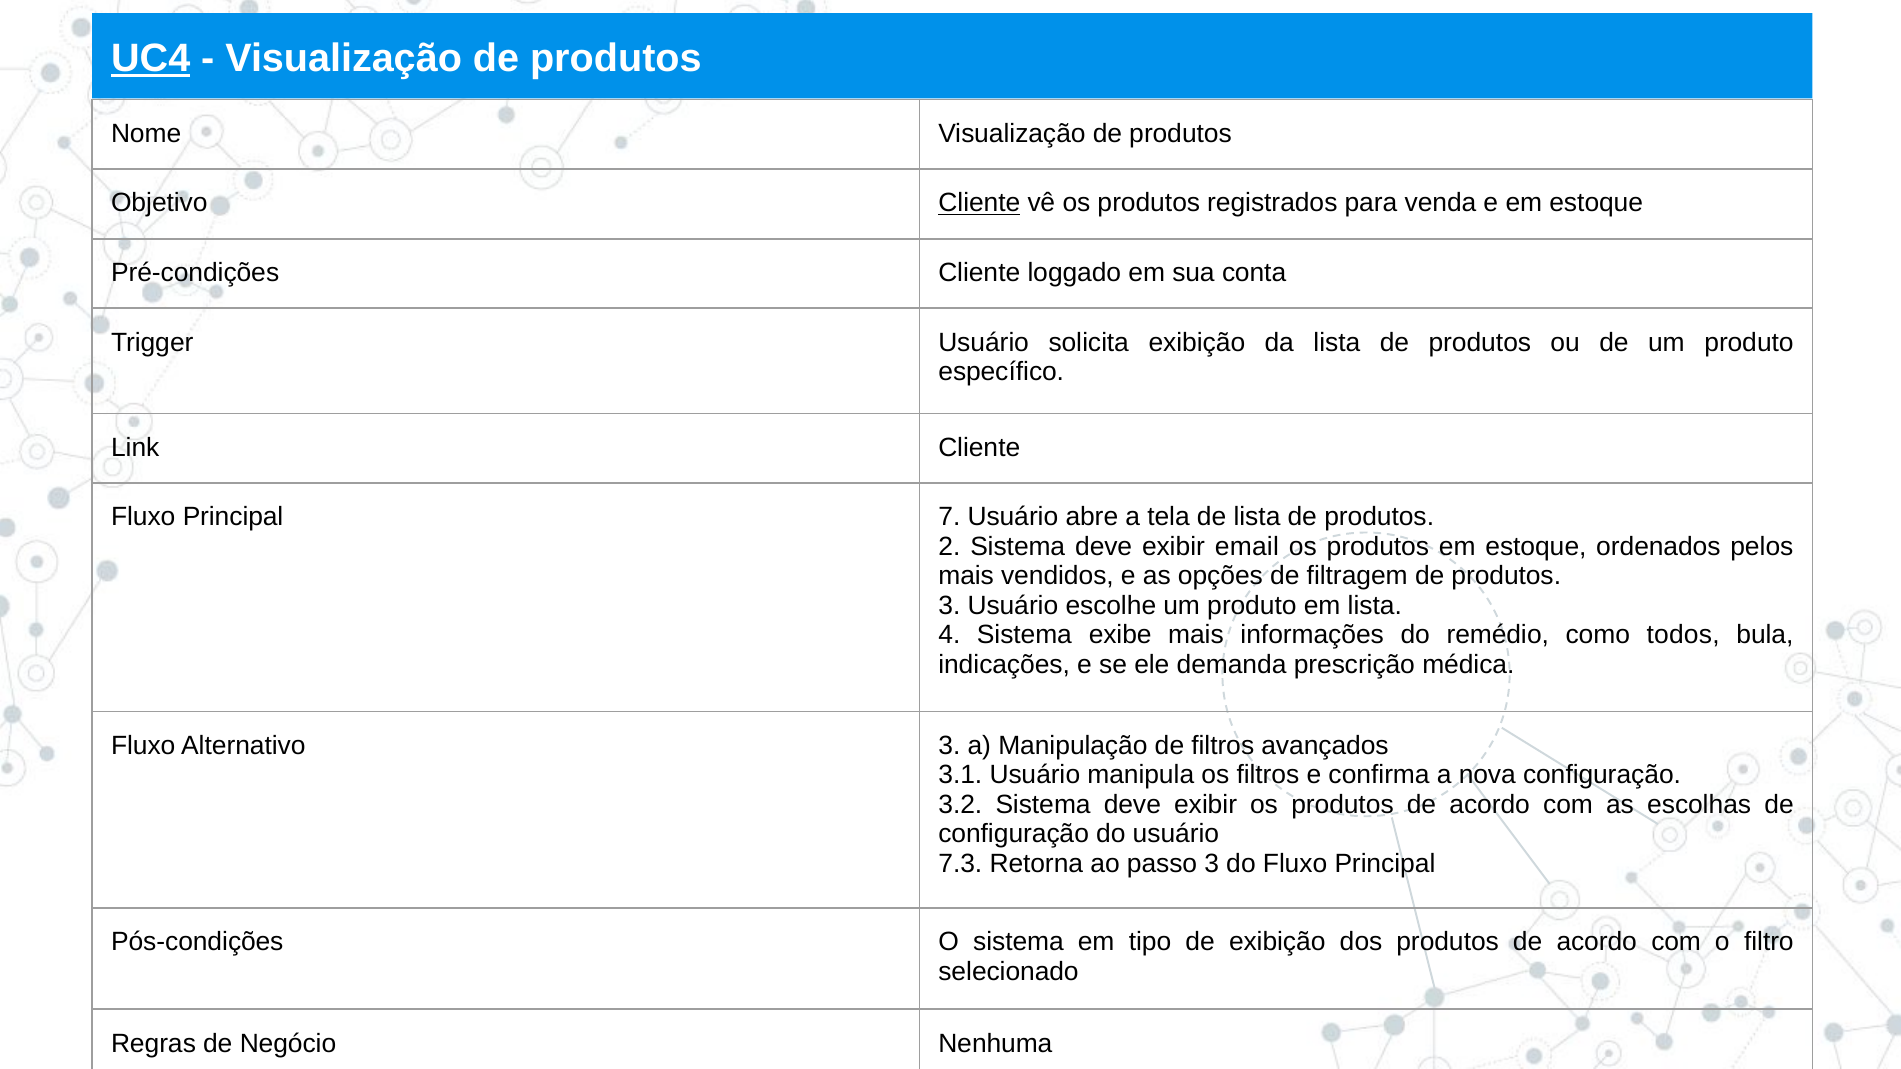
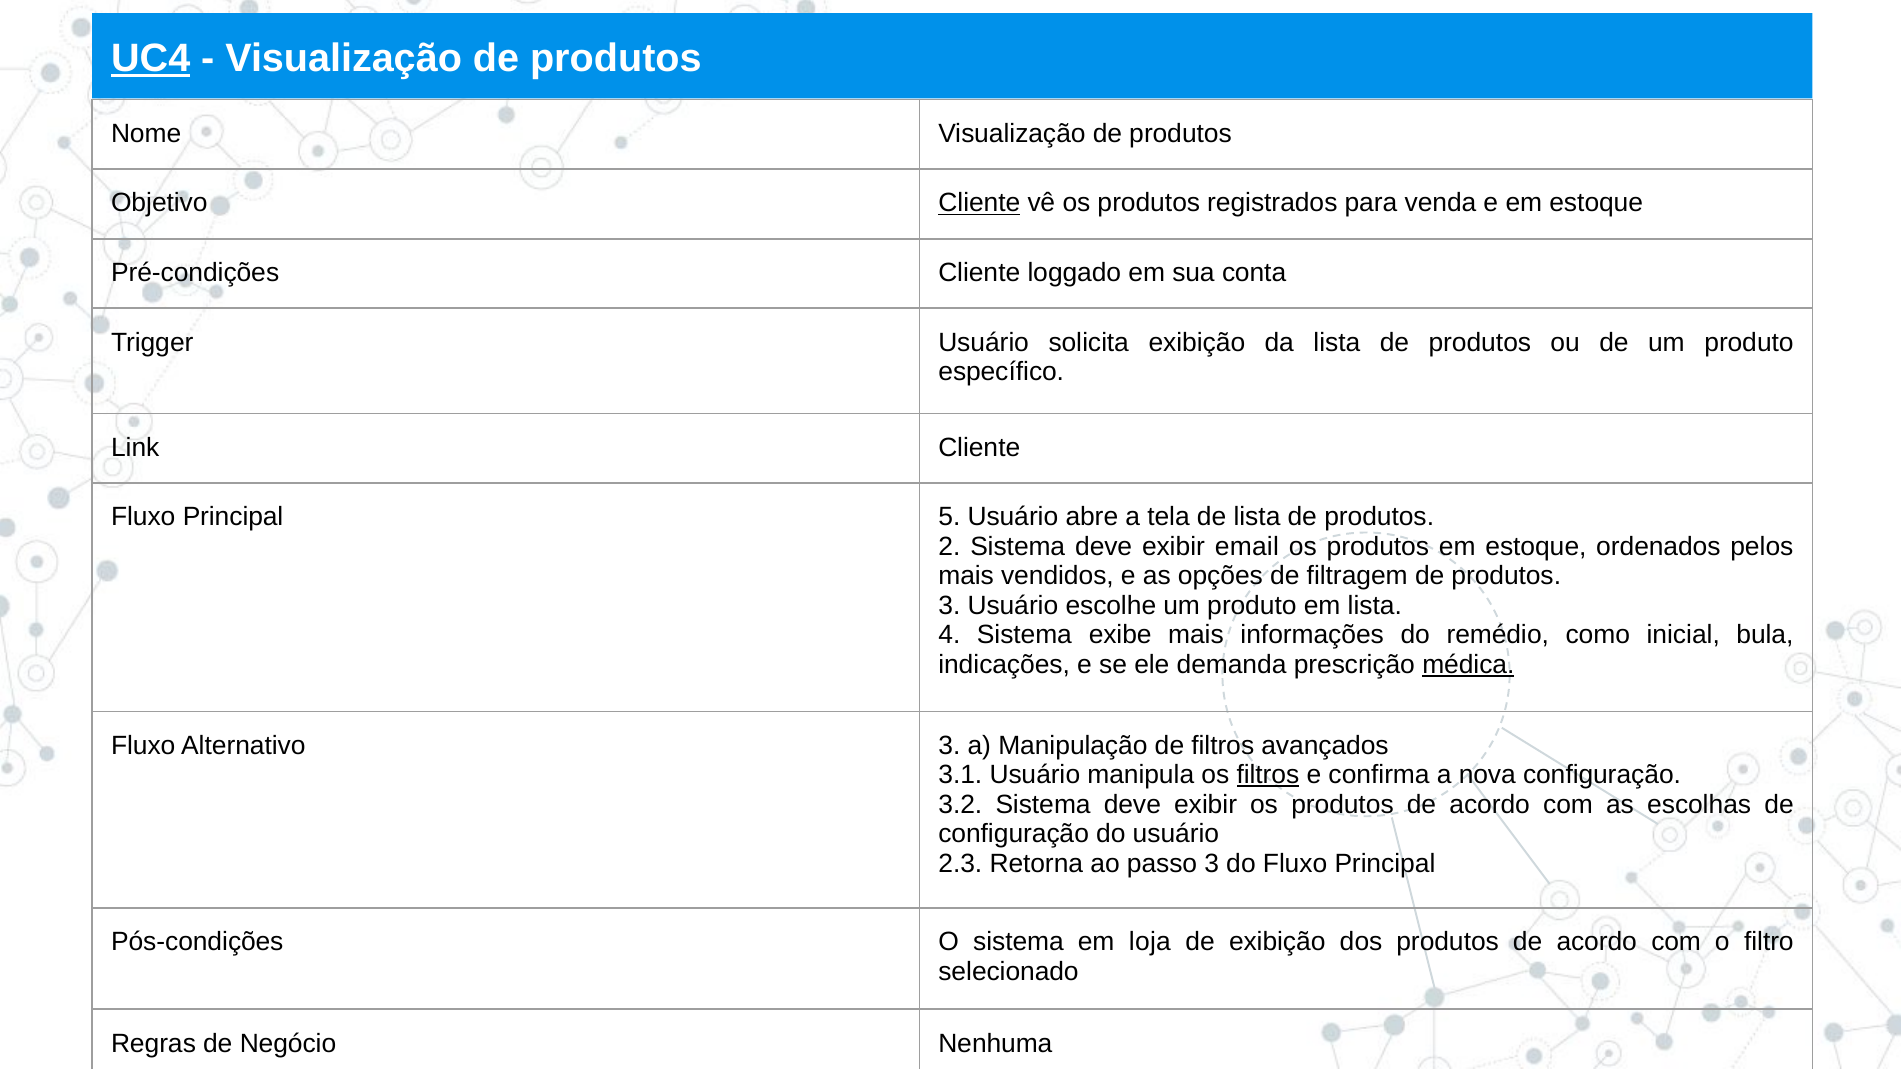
7: 7 -> 5 (949, 517)
todos: todos -> inicial (1683, 635)
médica underline: none -> present (1468, 665)
filtros underline: none -> present (1268, 775)
7.3: 7.3 -> 2.3 (960, 864)
tipo: tipo -> loja (1150, 942)
